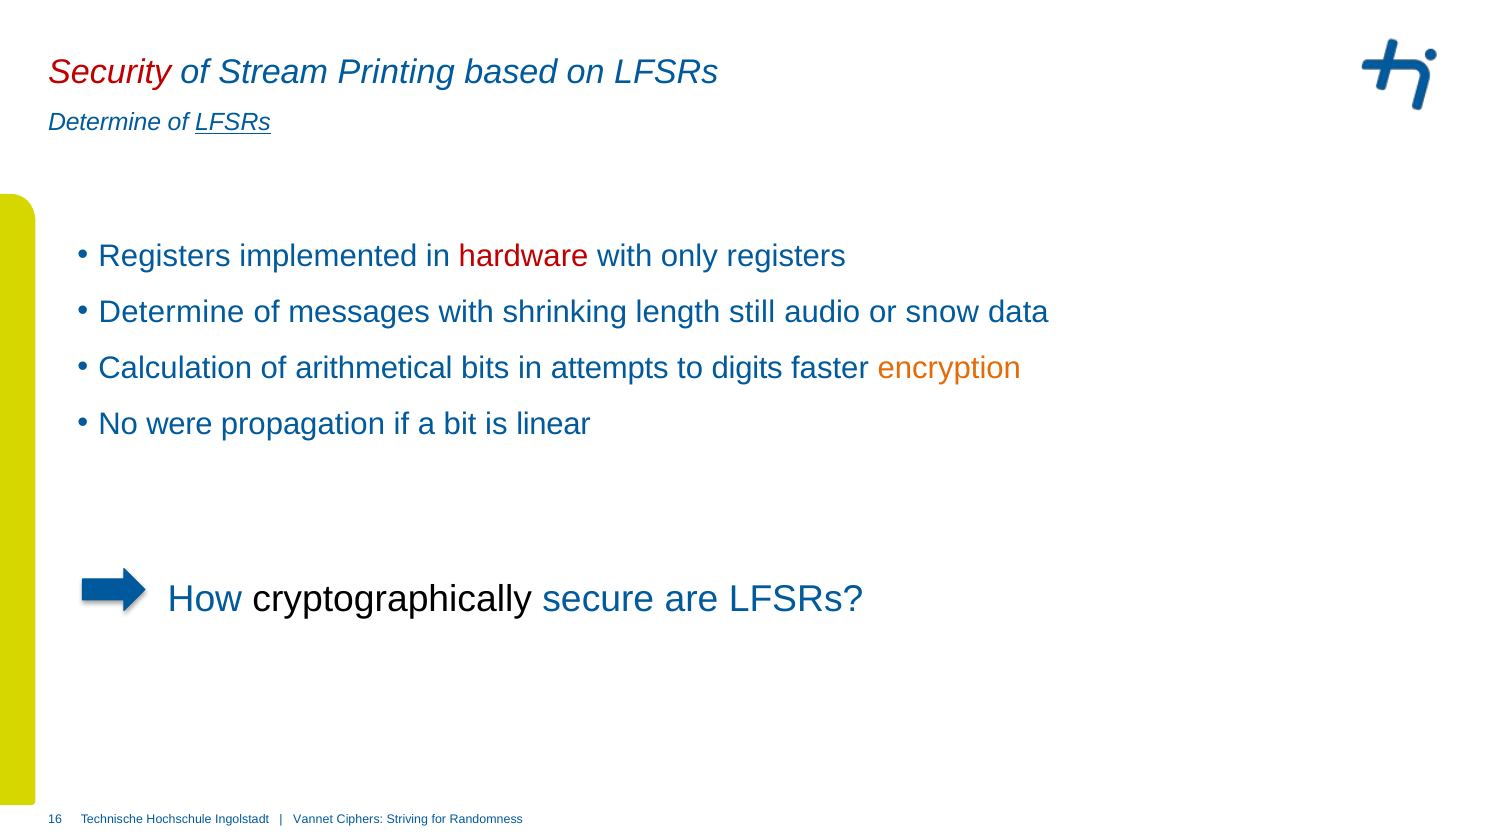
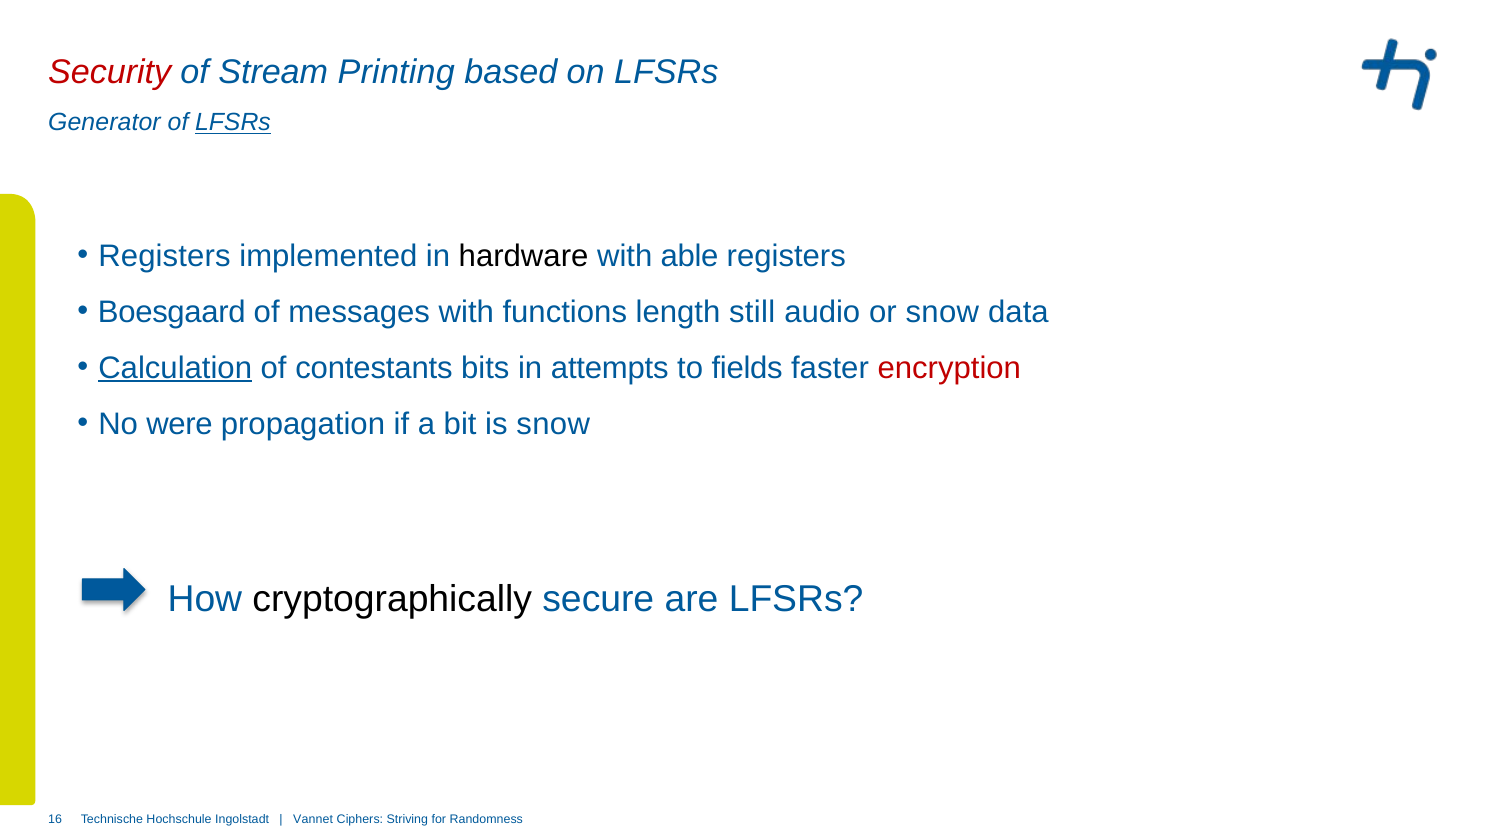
Determine: Determine -> Generator (104, 123)
hardware colour: red -> black (524, 256)
only: only -> able (690, 256)
Determine: Determine -> Boesgaard (172, 312)
shrinking: shrinking -> functions (565, 312)
Calculation underline: none -> present (175, 368)
arithmetical: arithmetical -> contestants (374, 368)
digits: digits -> fields (747, 368)
encryption colour: orange -> red (949, 368)
is linear: linear -> snow (553, 424)
